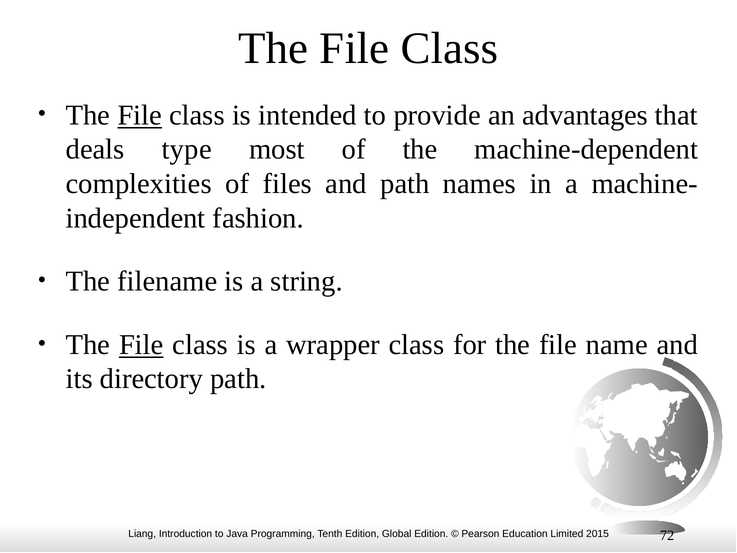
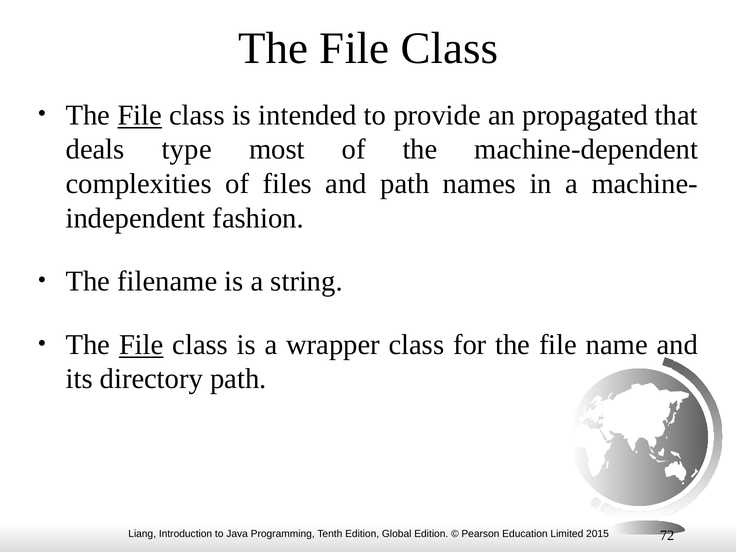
advantages: advantages -> propagated (585, 115)
